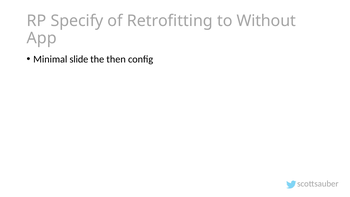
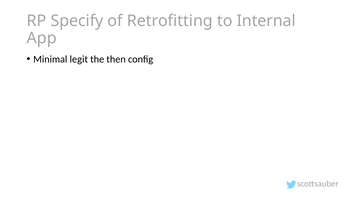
Without: Without -> Internal (266, 21)
slide: slide -> legit (79, 59)
